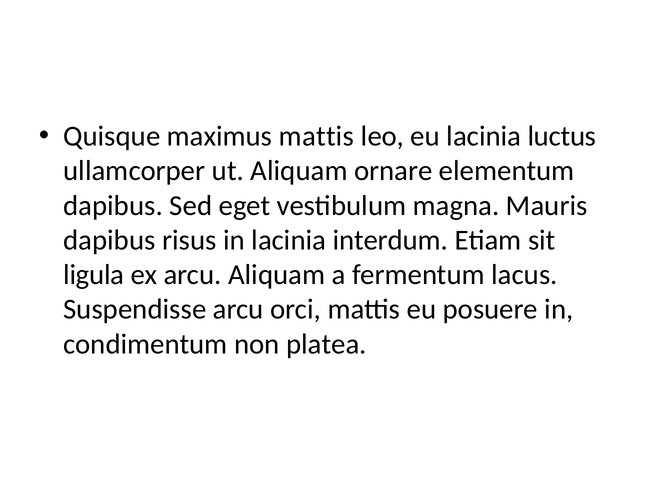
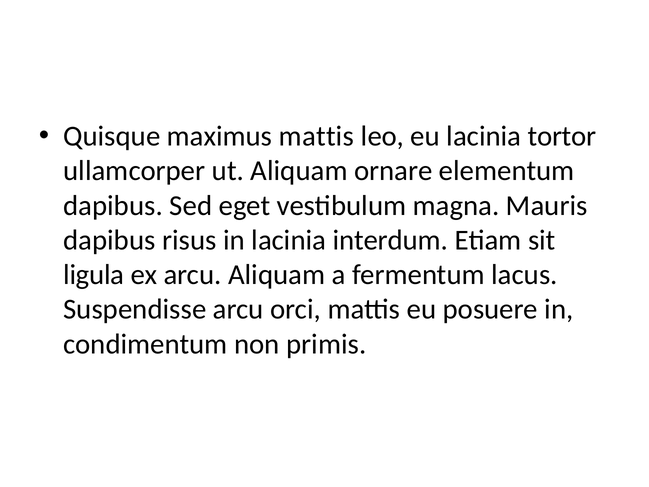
luctus: luctus -> tortor (562, 136)
platea: platea -> primis (326, 344)
